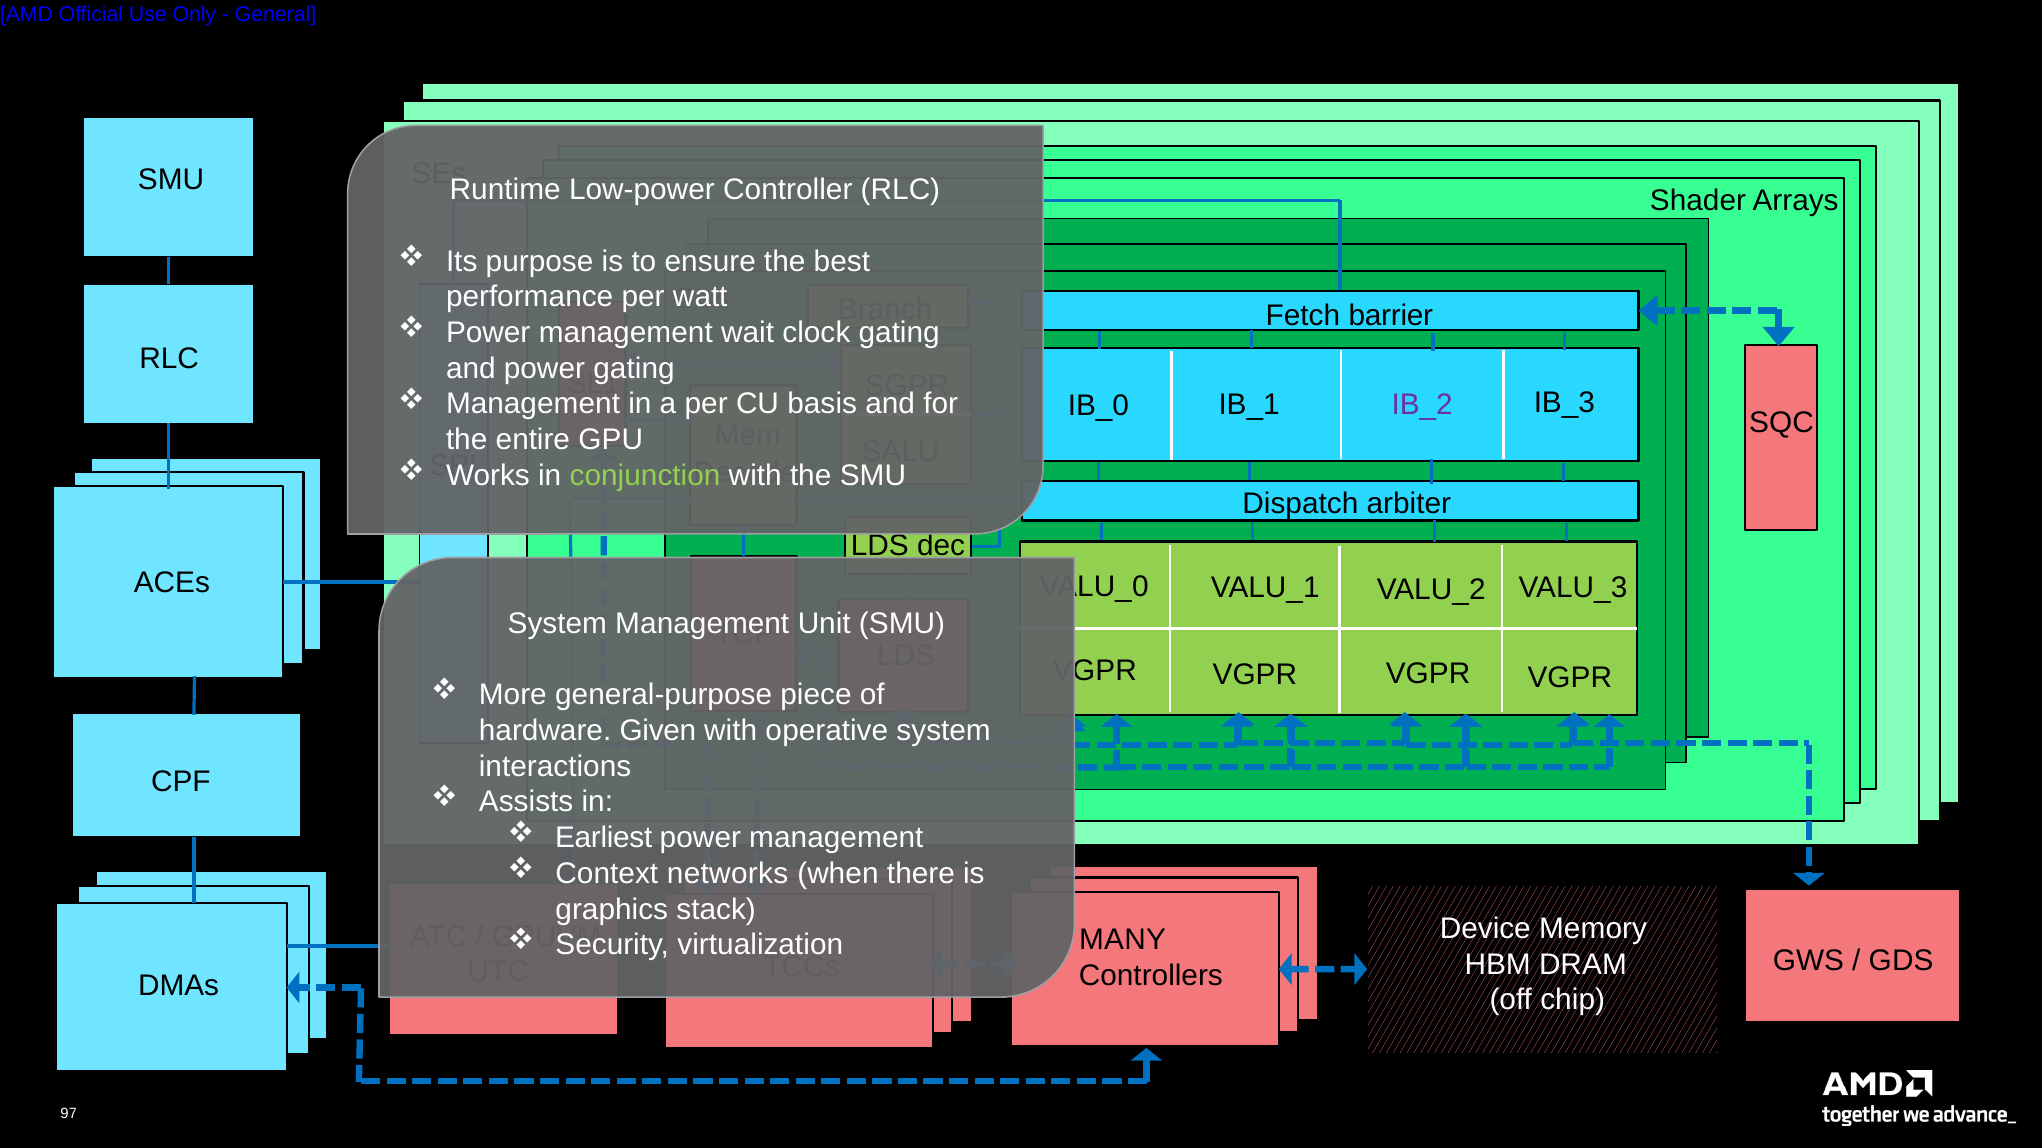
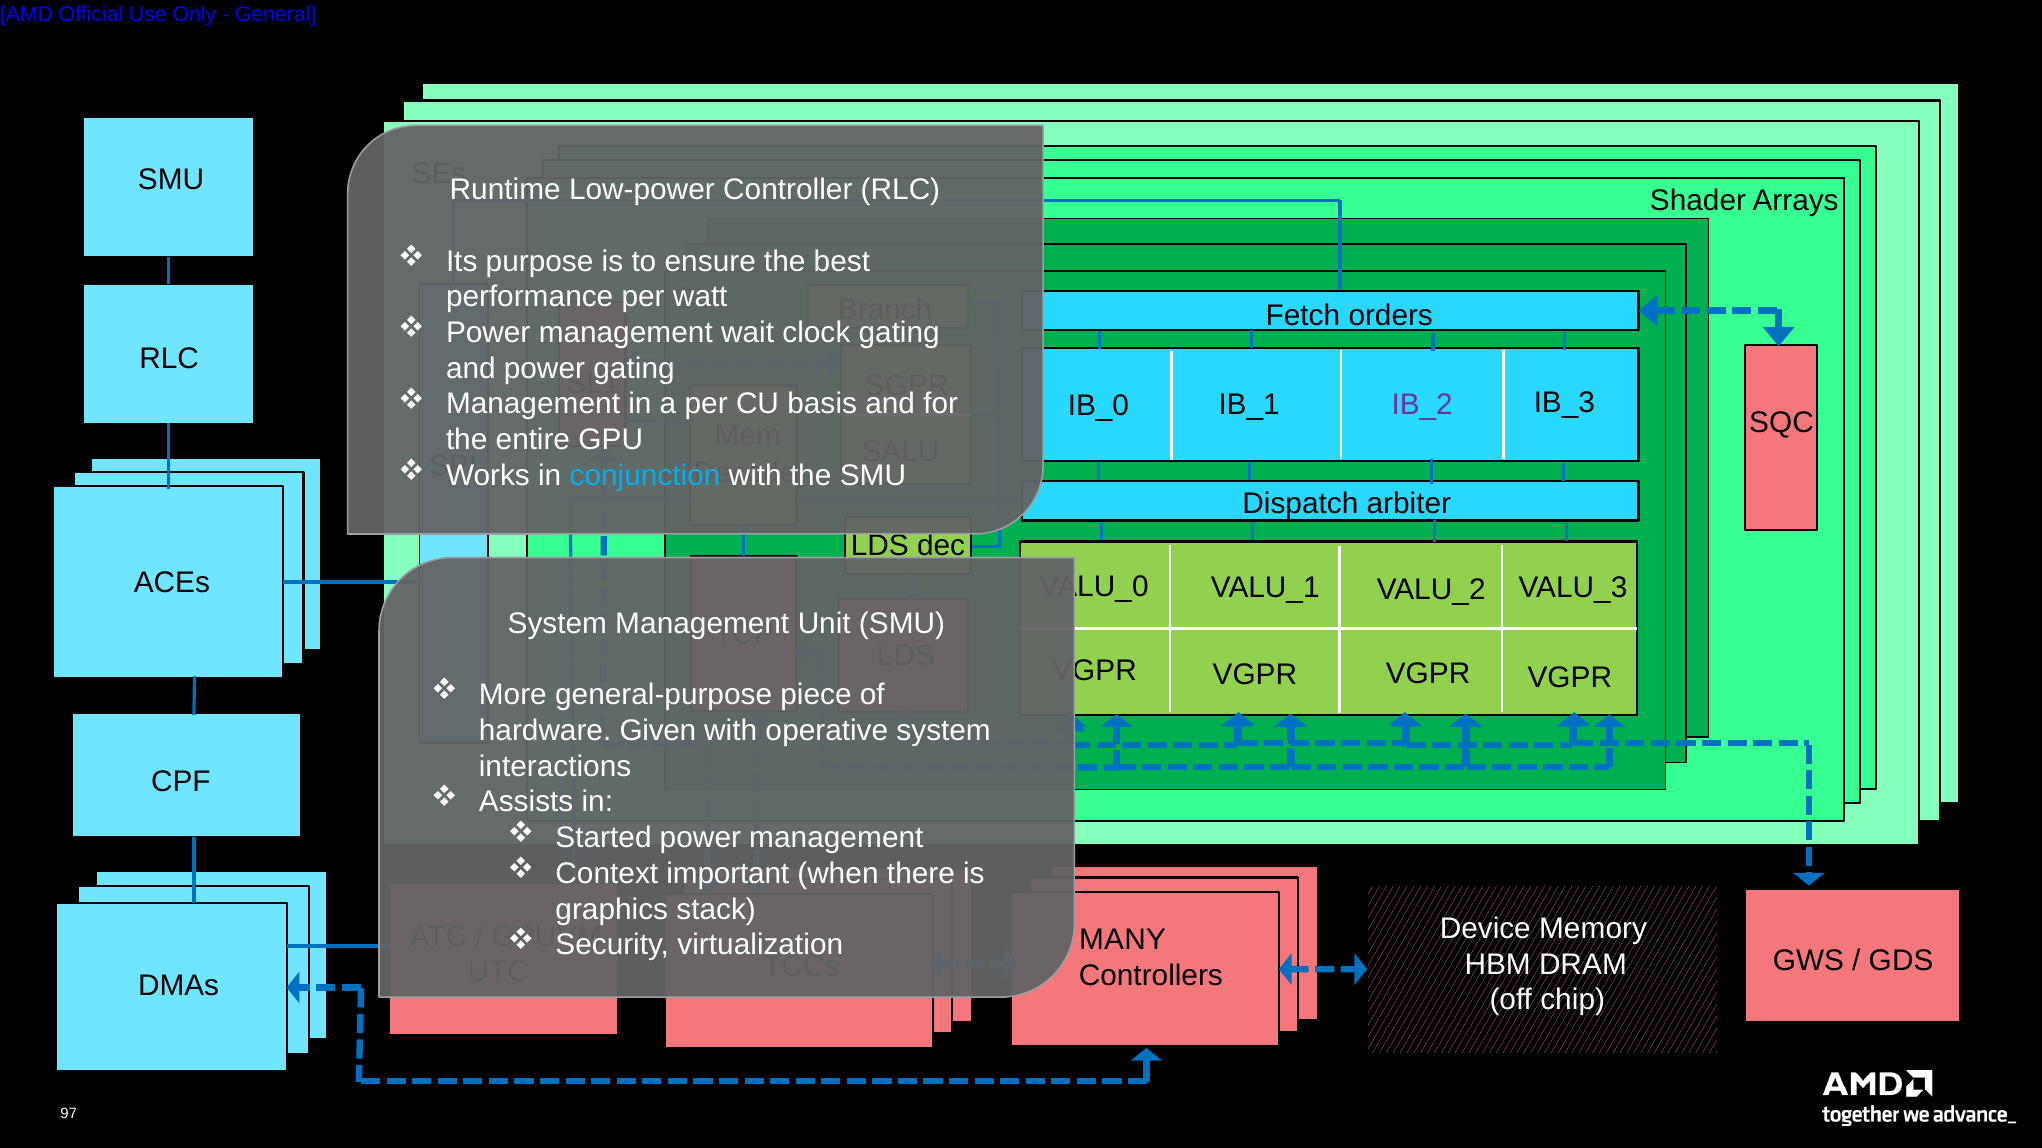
barrier: barrier -> orders (1391, 316)
conjunction colour: light green -> light blue (645, 476)
Earliest: Earliest -> Started (604, 838)
networks: networks -> important (728, 874)
